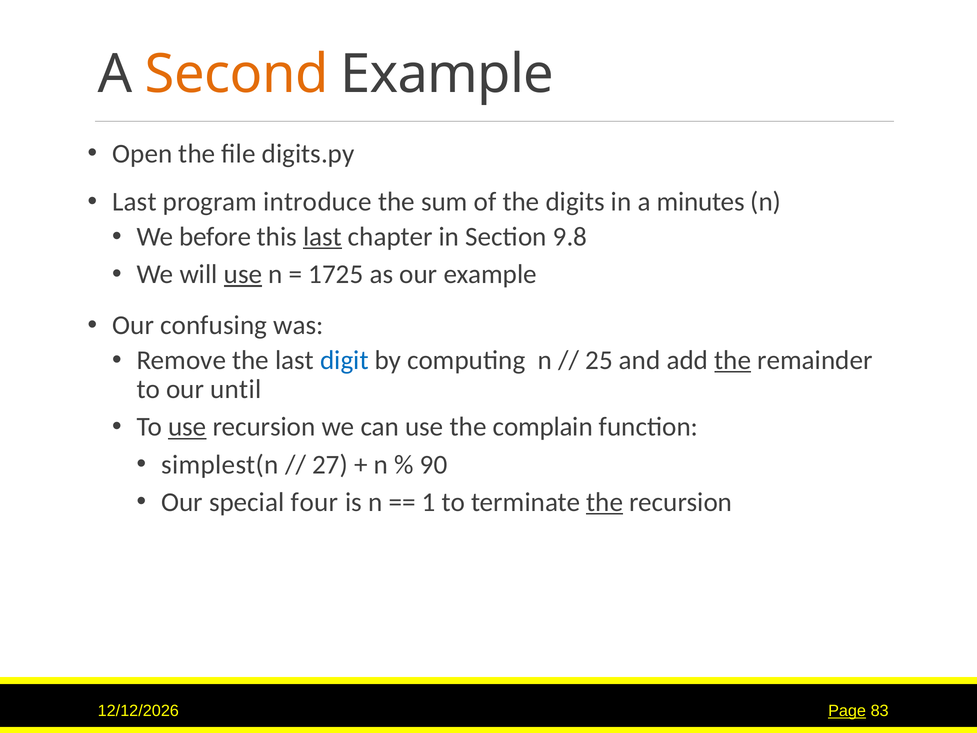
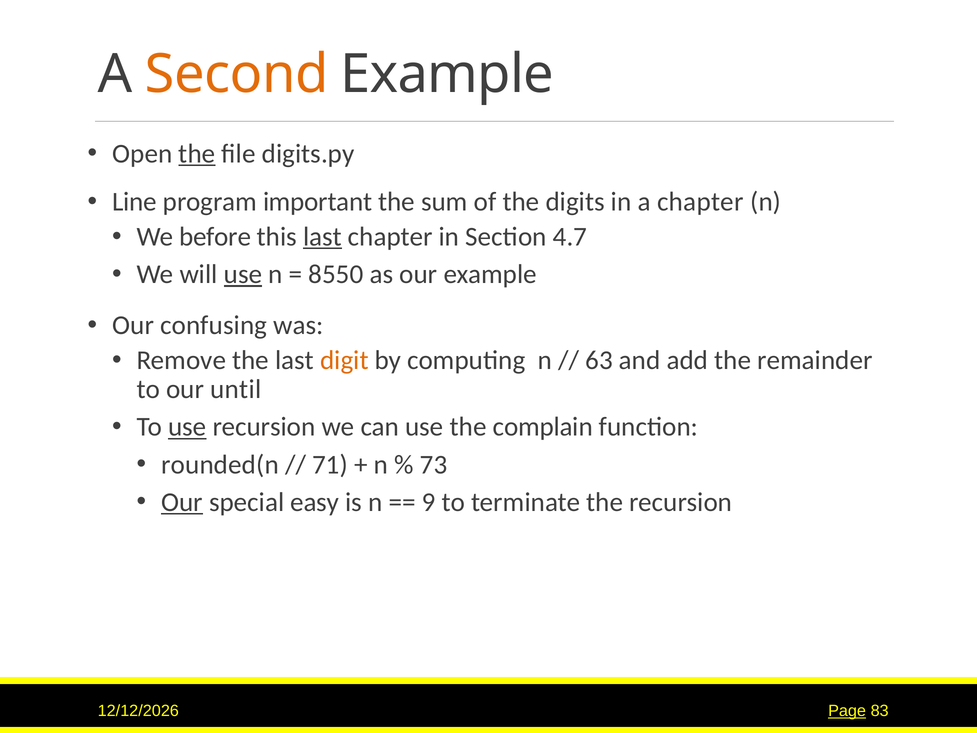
the underline: none -> present (197, 154)
Last: Last -> Line (135, 202)
introduce: introduce -> important (318, 202)
a minutes: minutes -> chapter (700, 202)
9.8: 9.8 -> 4.7 (570, 237)
1725: 1725 -> 8550 (336, 274)
digit colour: blue -> orange (344, 360)
25: 25 -> 63 (599, 360)
the underline: present -> none (733, 360)
simplest(n: simplest(n -> rounded(n (220, 464)
27: 27 -> 71 (330, 464)
90: 90 -> 73 (433, 464)
Our underline: none -> present (182, 502)
four: four -> easy (315, 502)
1: 1 -> 9 (429, 502)
the underline: present -> none (605, 502)
